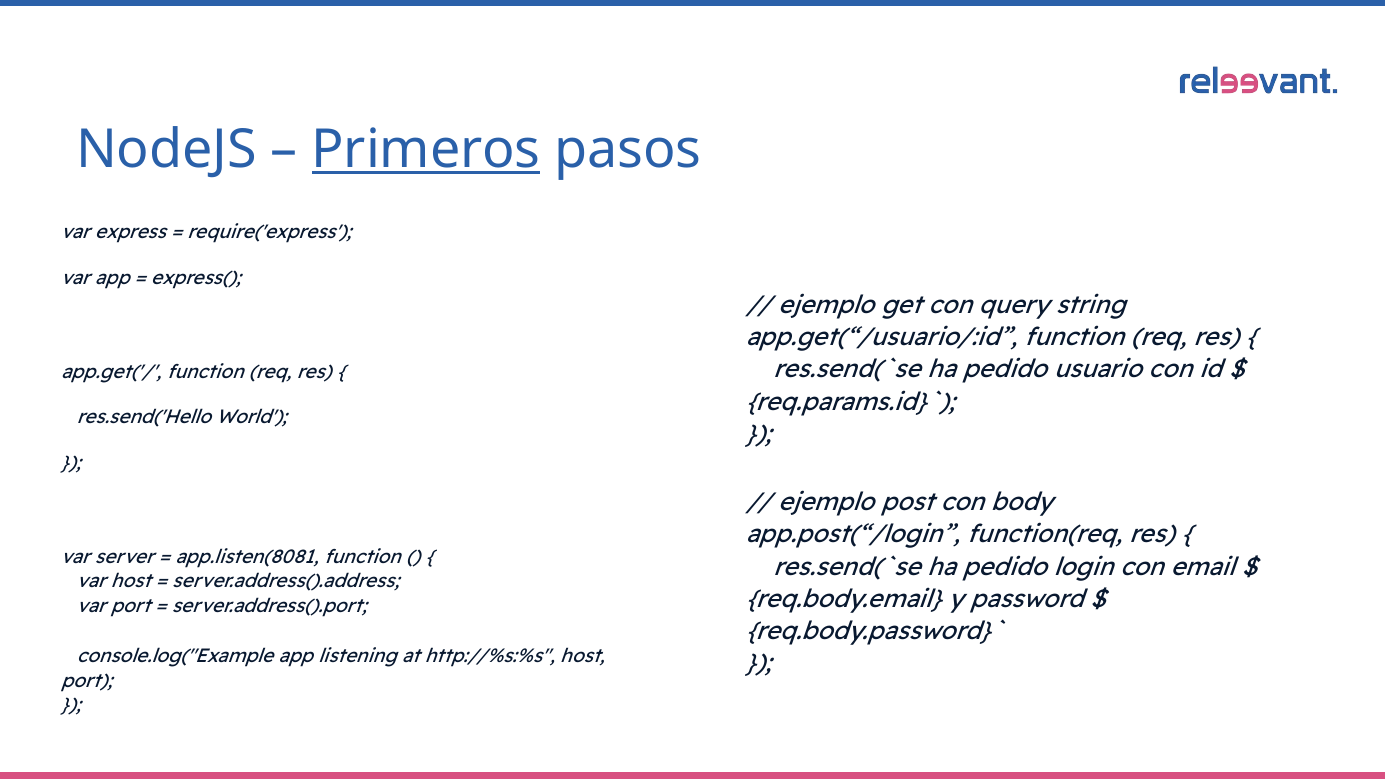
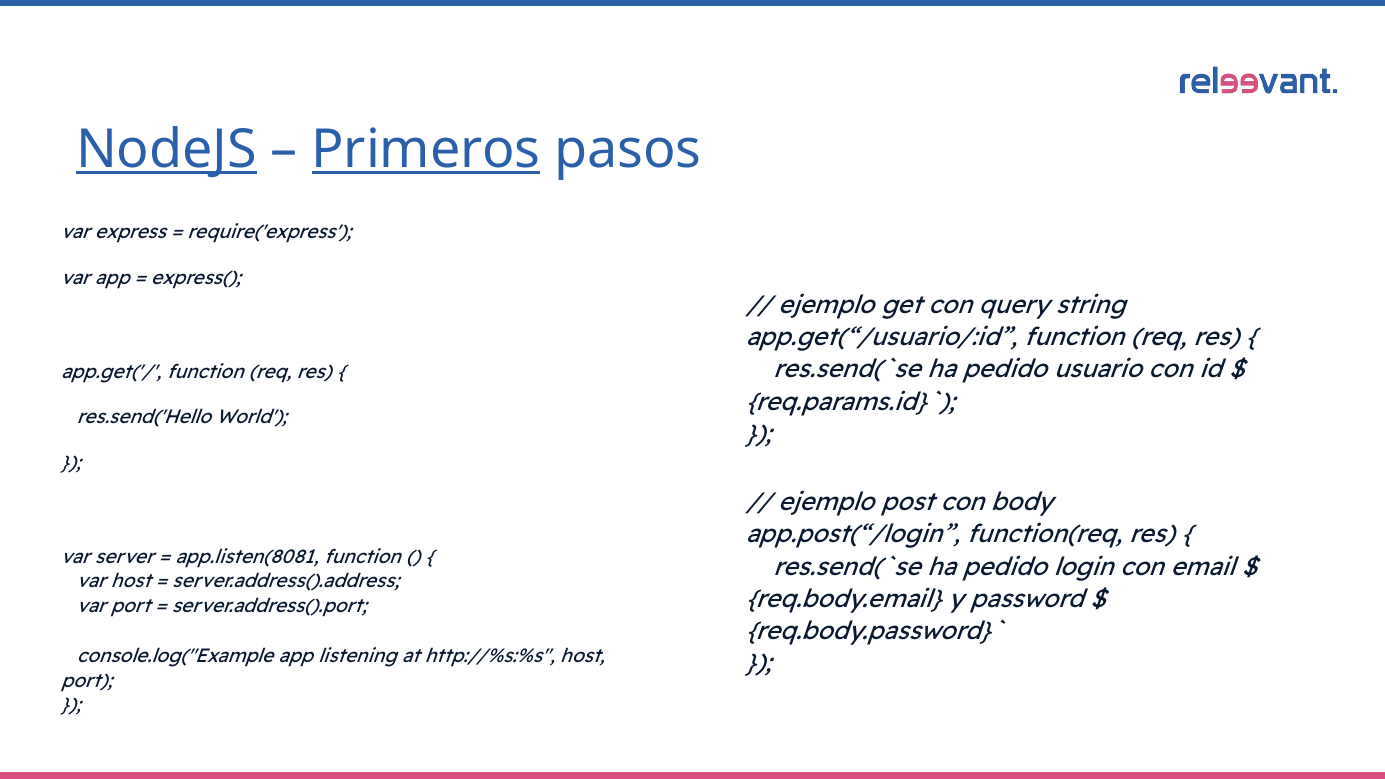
NodeJS underline: none -> present (166, 150)
